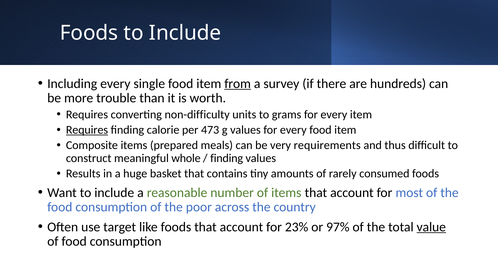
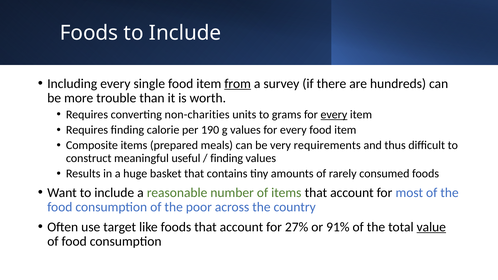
non-difficulty: non-difficulty -> non-charities (197, 115)
every underline: none -> present (334, 115)
Requires underline: present -> none (87, 130)
473: 473 -> 190 (210, 130)
whole: whole -> useful (186, 158)
23%: 23% -> 27% (297, 227)
97%: 97% -> 91% (338, 227)
